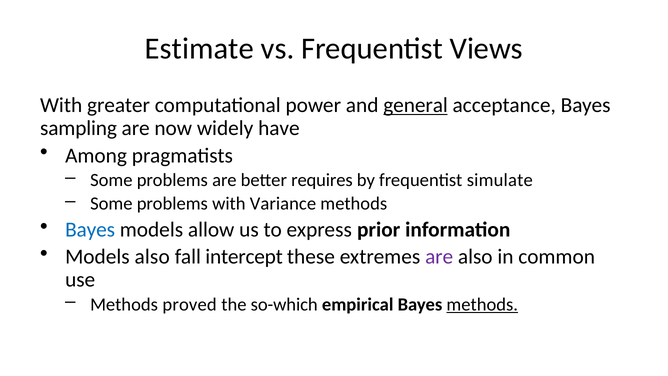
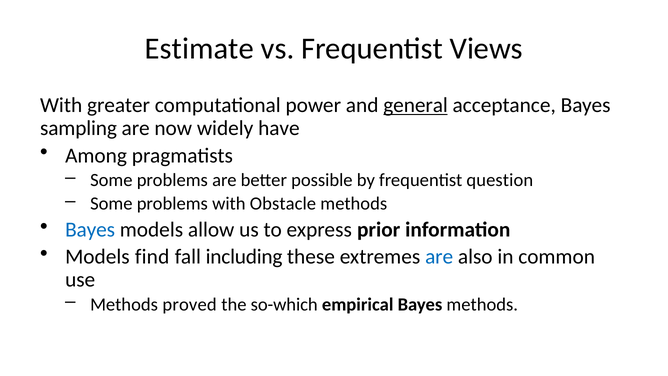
requires: requires -> possible (322, 180)
simulate: simulate -> question (500, 180)
Variance: Variance -> Obstacle (283, 204)
Models also: also -> find (152, 257)
intercept: intercept -> including (244, 257)
are colour: purple -> blue (439, 257)
methods underline: present -> none (482, 304)
